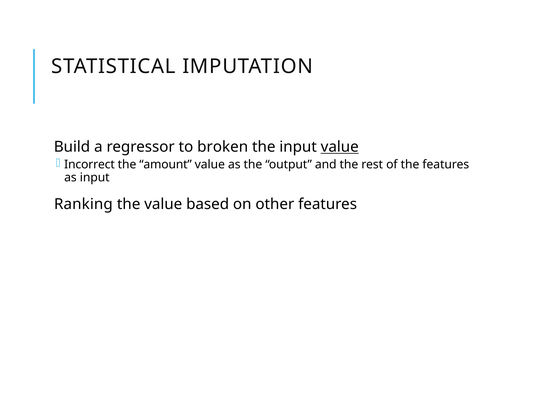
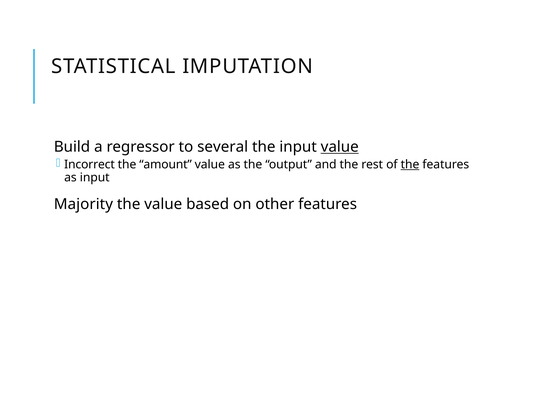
broken: broken -> several (223, 147)
the underline: none -> present (410, 165)
Ranking: Ranking -> Majority (83, 204)
